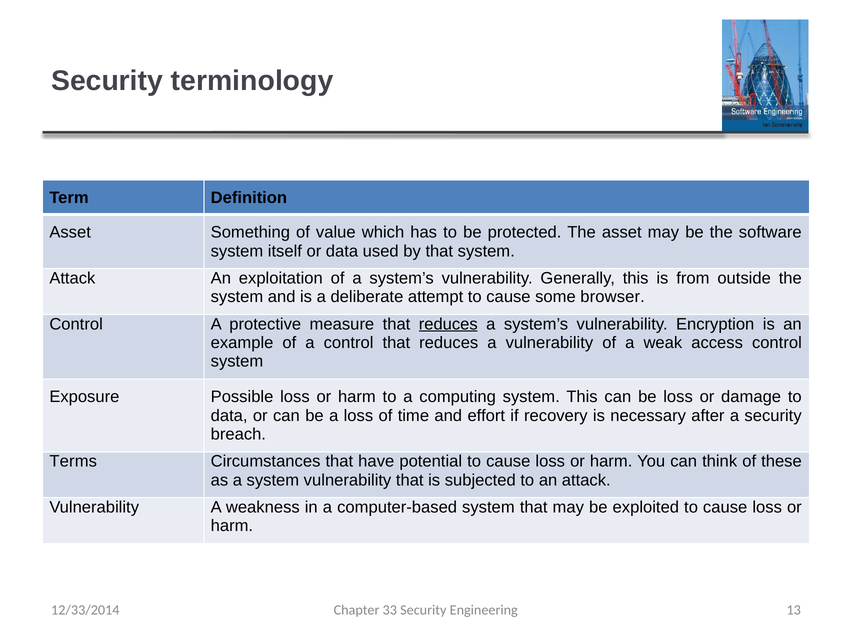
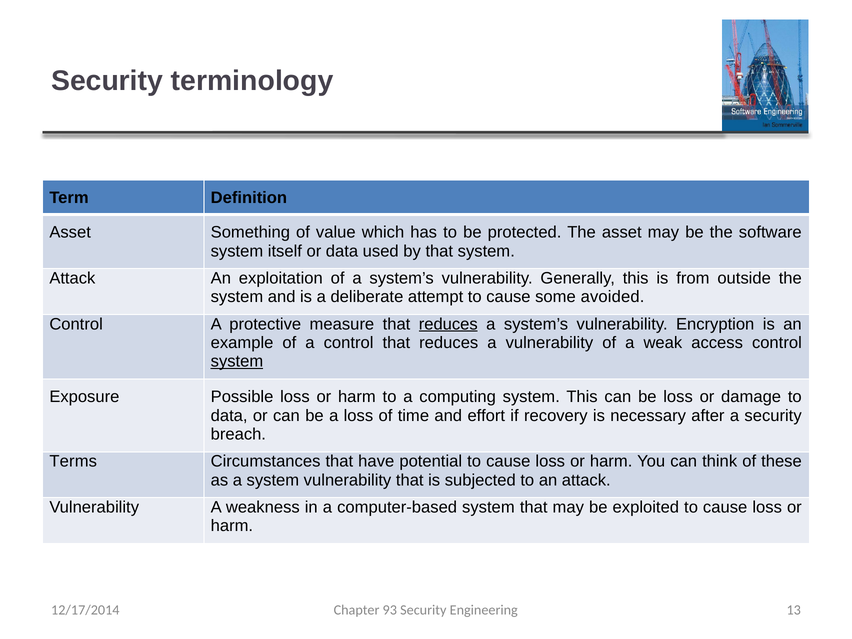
browser: browser -> avoided (613, 297)
system underline: none -> present (237, 361)
33: 33 -> 93 (390, 610)
12/33/2014: 12/33/2014 -> 12/17/2014 (85, 610)
